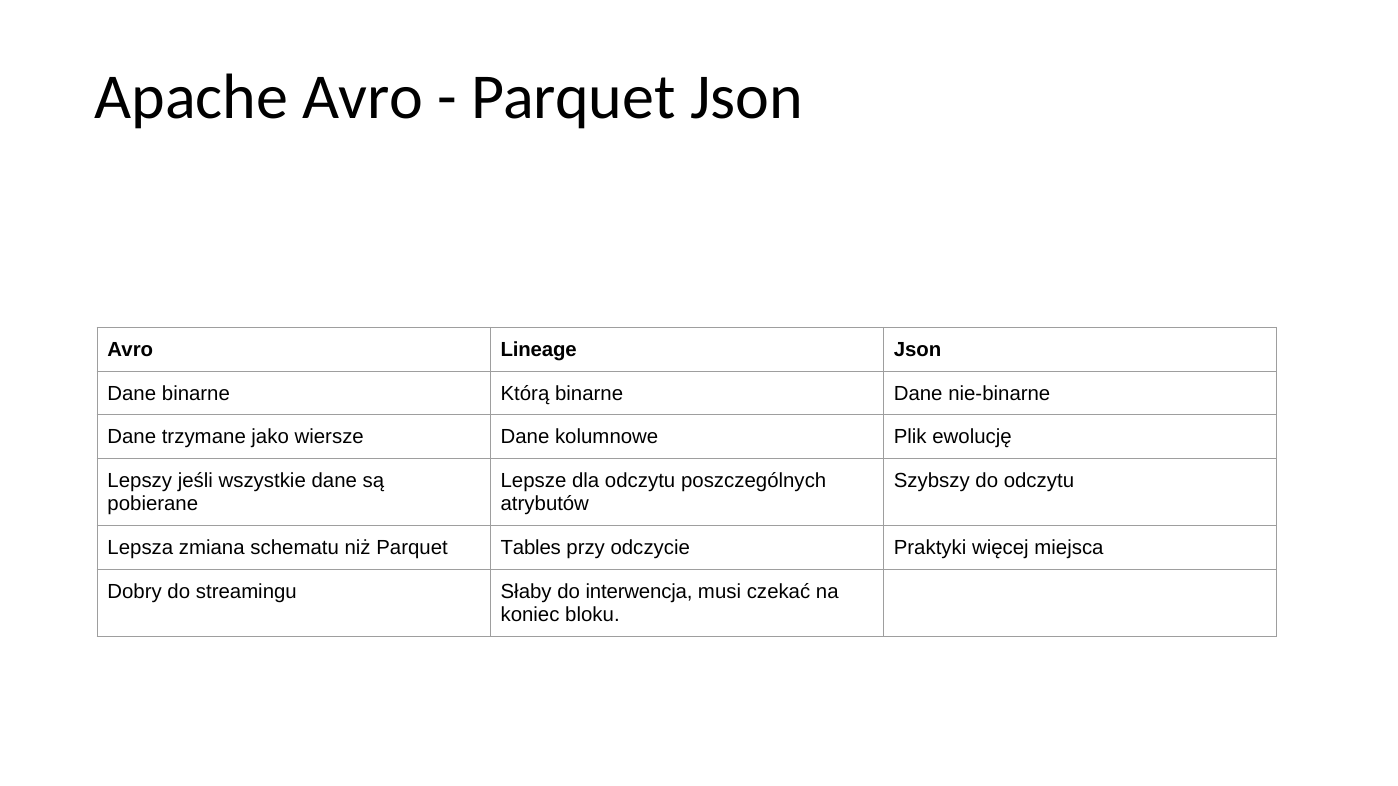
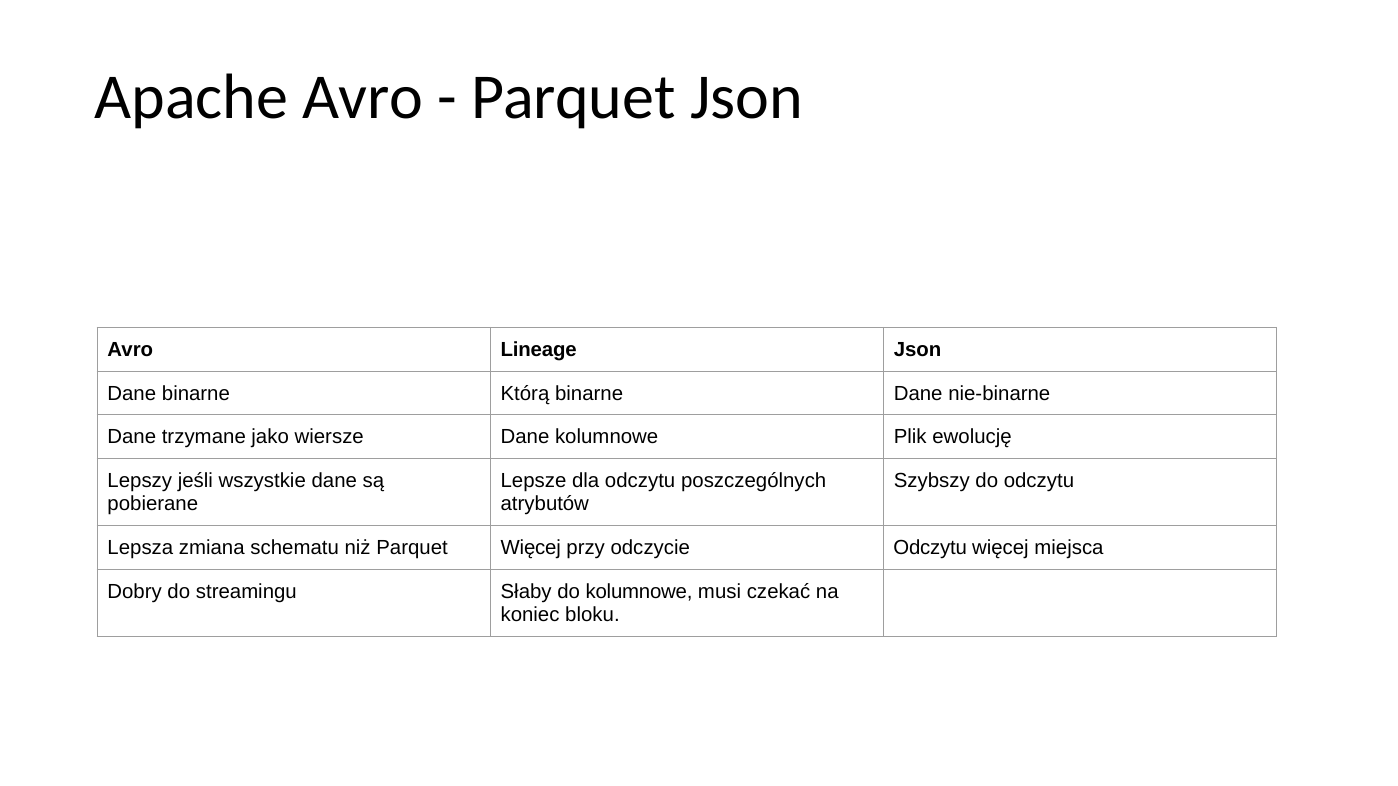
Parquet Tables: Tables -> Więcej (531, 548)
odczycie Praktyki: Praktyki -> Odczytu (930, 548)
do interwencja: interwencja -> kolumnowe (639, 592)
